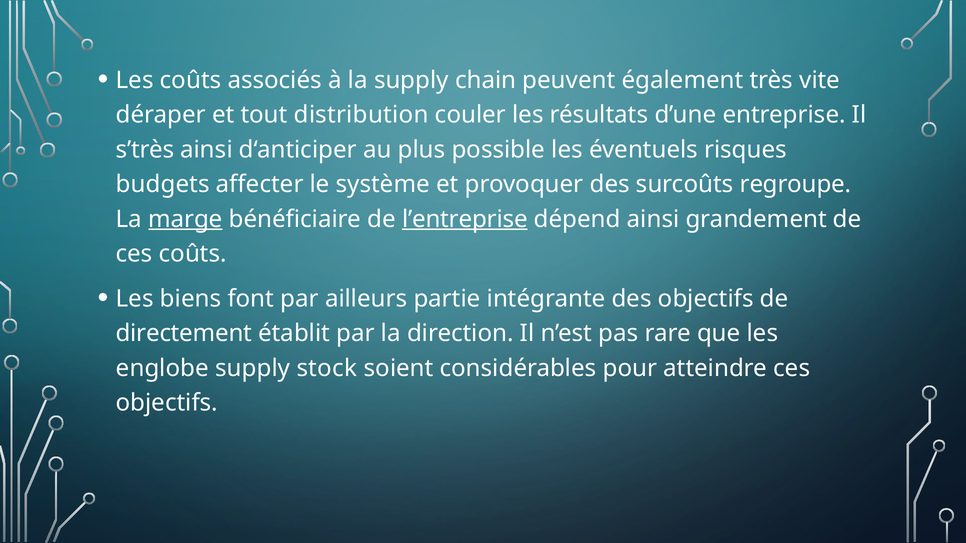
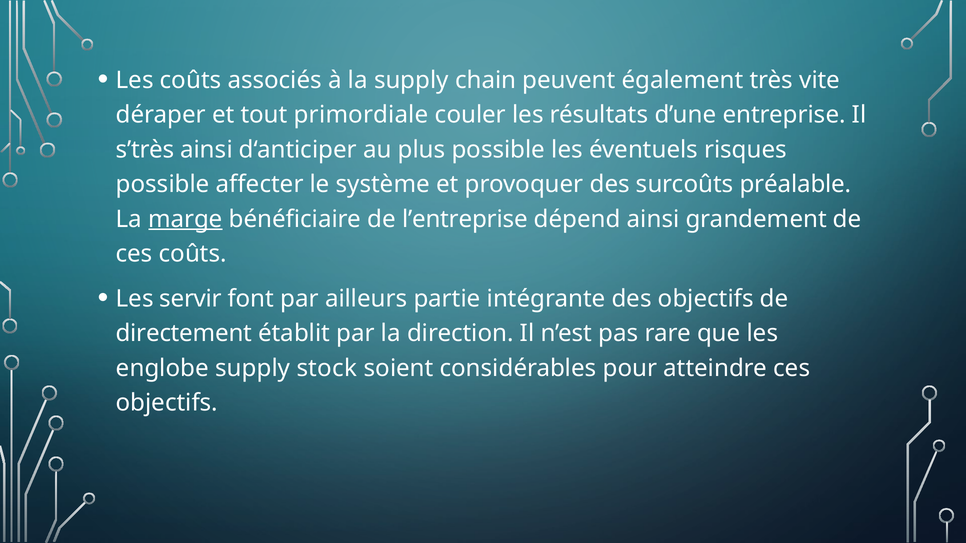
distribution: distribution -> primordiale (361, 115)
budgets: budgets -> possible (163, 184)
regroupe: regroupe -> préalable (796, 184)
l’entreprise underline: present -> none (465, 219)
biens: biens -> servir (191, 299)
